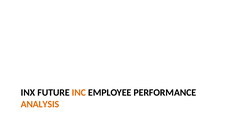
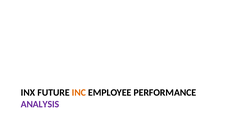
ANALYSIS colour: orange -> purple (40, 104)
